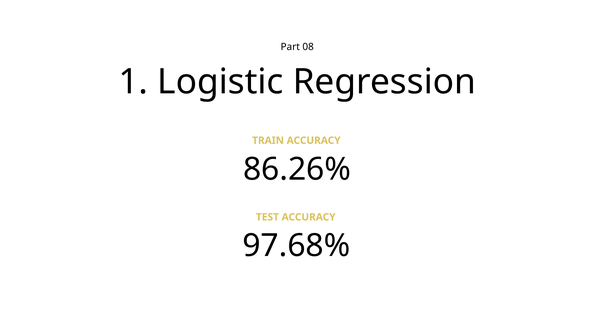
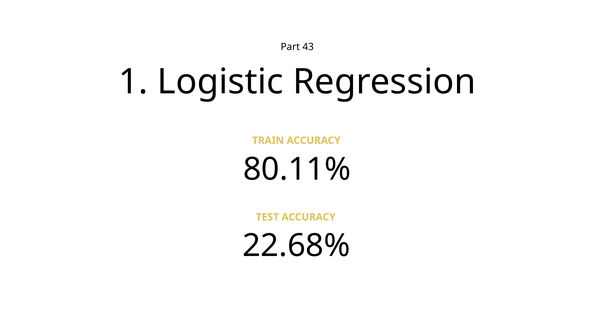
08: 08 -> 43 (308, 47)
86.26%: 86.26% -> 80.11% (297, 169)
97.68%: 97.68% -> 22.68% (296, 246)
